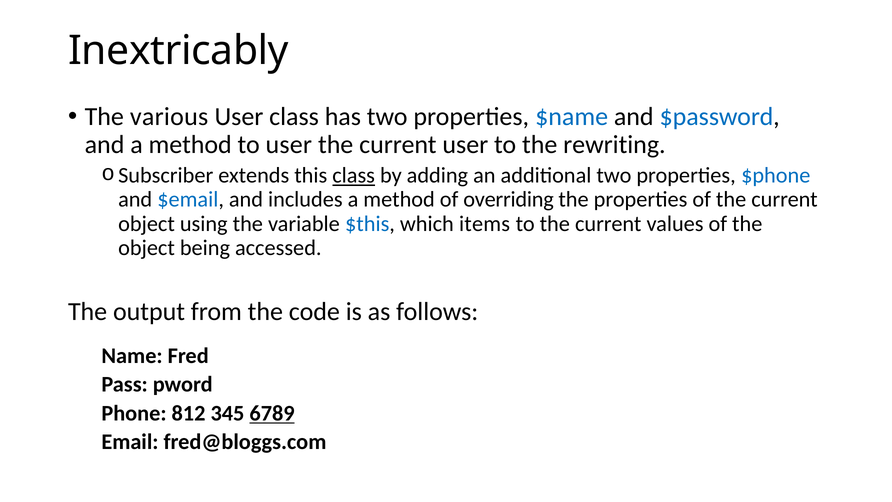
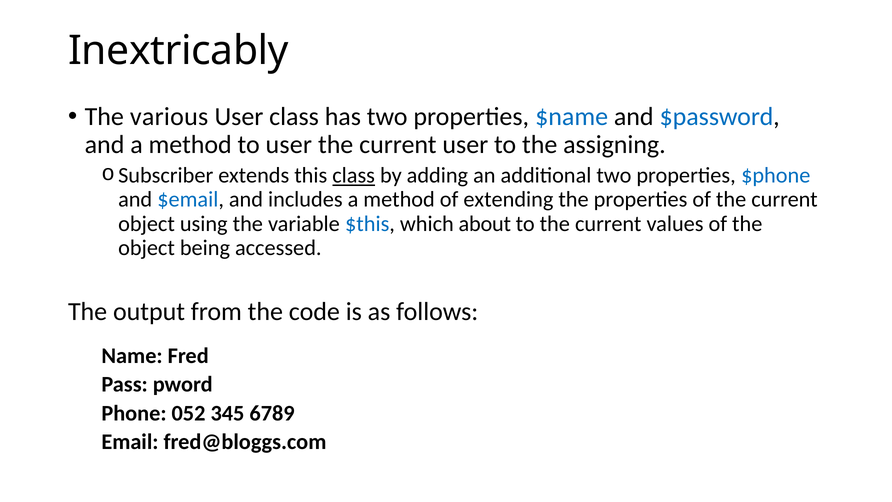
rewriting: rewriting -> assigning (614, 145)
overriding: overriding -> extending (508, 200)
items: items -> about (485, 224)
812: 812 -> 052 (189, 413)
6789 underline: present -> none (272, 413)
